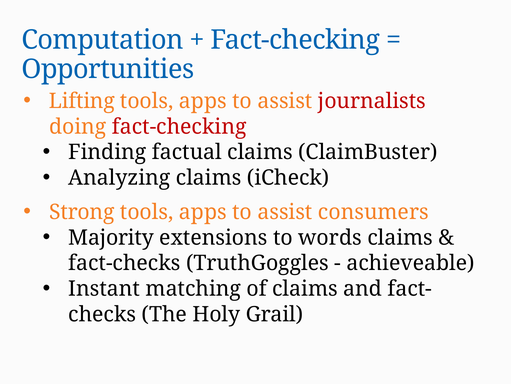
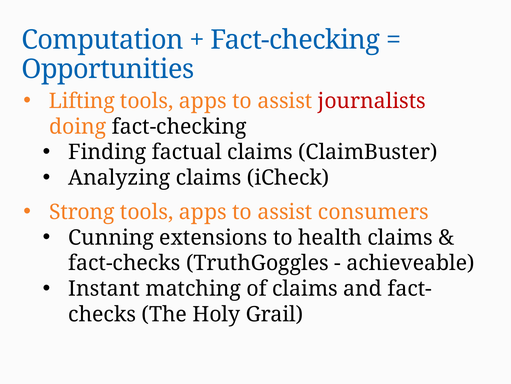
fact-checking colour: red -> black (179, 126)
Majority: Majority -> Cunning (111, 237)
words: words -> health (330, 237)
